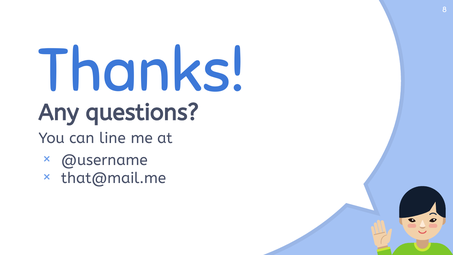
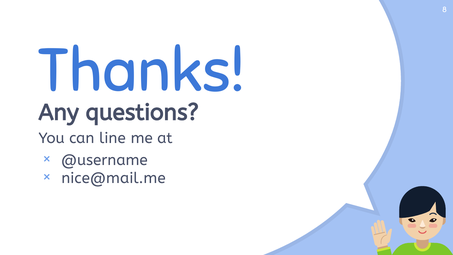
that@mail.me: that@mail.me -> nice@mail.me (114, 178)
